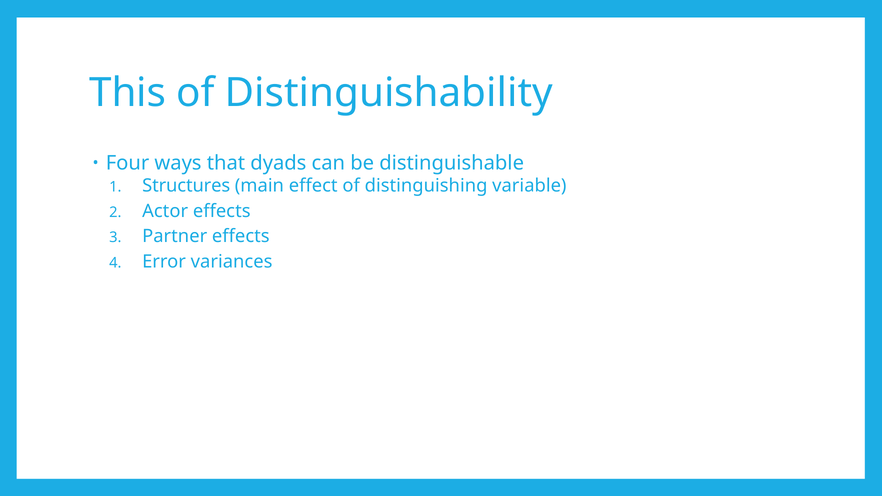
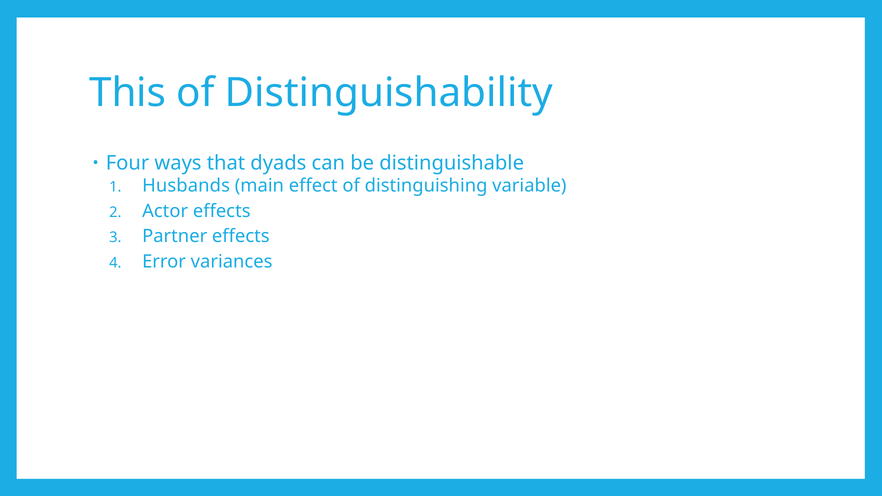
Structures: Structures -> Husbands (186, 186)
